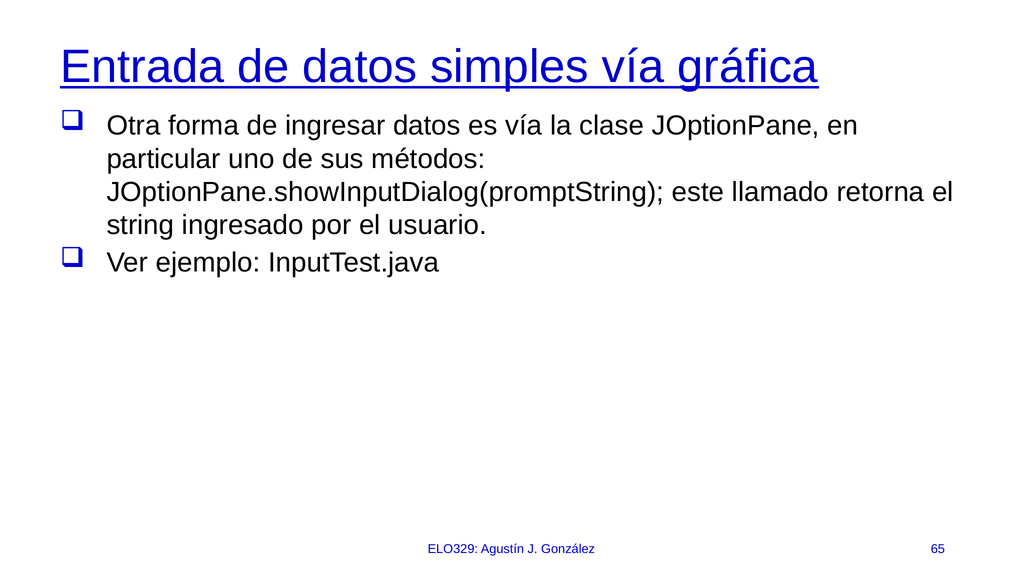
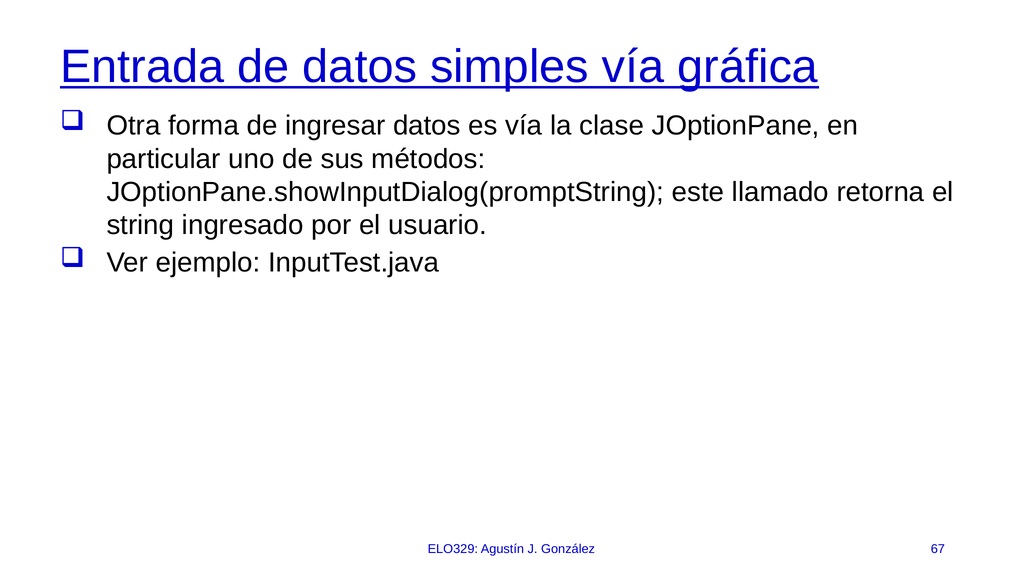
65: 65 -> 67 (938, 550)
